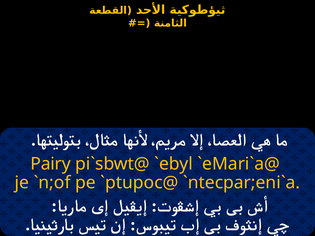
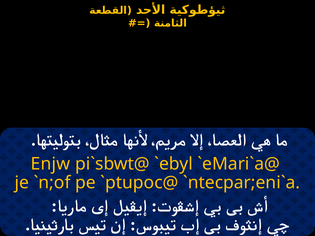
Pairy: Pairy -> Enjw (50, 164)
